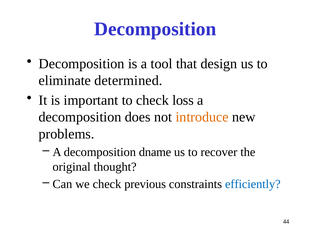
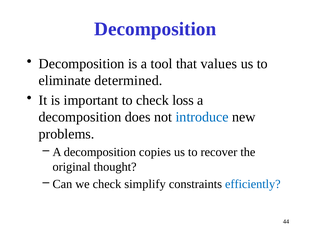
design: design -> values (219, 64)
introduce colour: orange -> blue (202, 117)
dname: dname -> copies (155, 152)
previous: previous -> simplify (145, 184)
